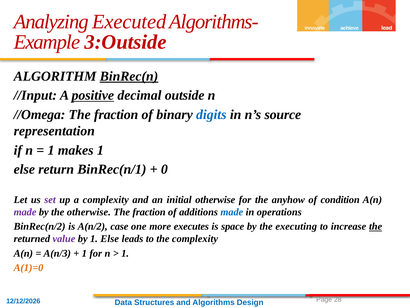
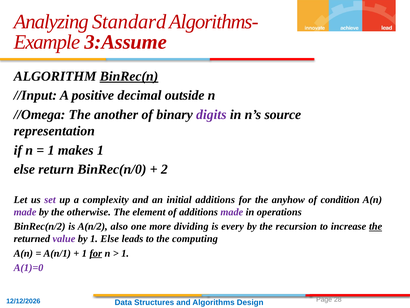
Executed: Executed -> Standard (129, 22)
3:Outside: 3:Outside -> 3:Assume (126, 42)
positive underline: present -> none (93, 95)
fraction: fraction -> another (116, 114)
digits colour: blue -> purple (211, 114)
BinRec(n/1: BinRec(n/1 -> BinRec(n/0 (112, 169)
0: 0 -> 2 (164, 169)
initial otherwise: otherwise -> additions (215, 200)
fraction: fraction -> element (149, 212)
made colour: blue -> purple (232, 212)
case: case -> also (119, 226)
executes: executes -> dividing (191, 226)
space: space -> every (233, 226)
executing: executing -> recursion (296, 226)
the complexity: complexity -> computing (195, 239)
A(n/3: A(n/3 -> A(n/1 (57, 253)
for underline: none -> present (96, 253)
A(1)=0 colour: orange -> purple (29, 267)
